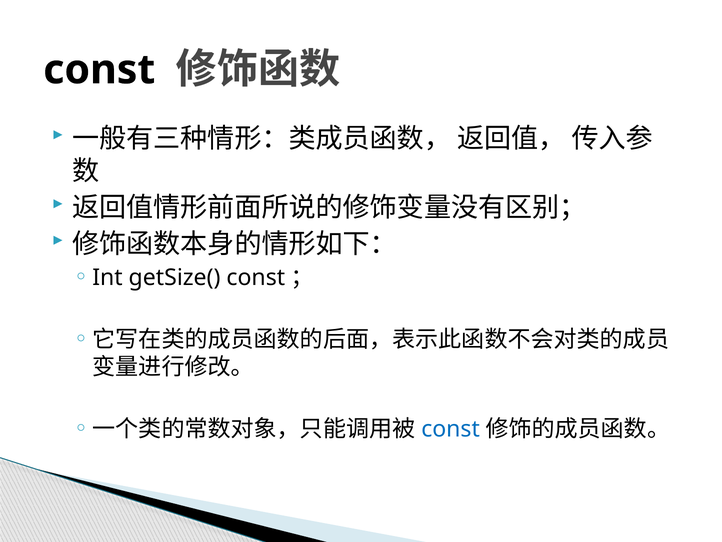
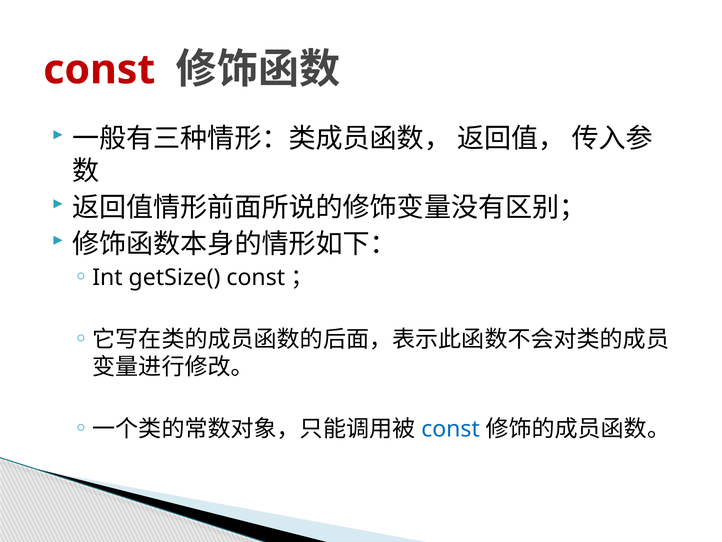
const colour: black -> red (99, 70)
